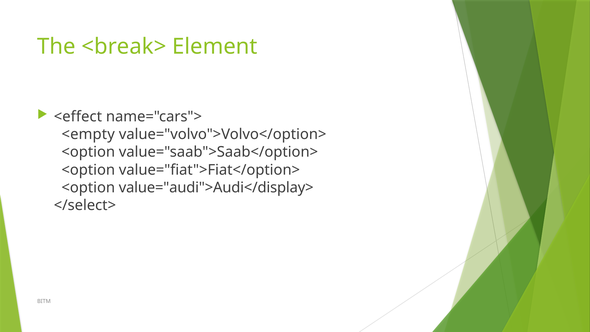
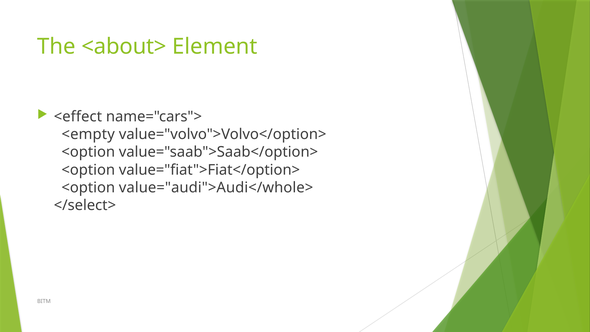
<break>: <break> -> <about> (124, 47)
value="audi">Audi</display>: value="audi">Audi</display> -> value="audi">Audi</whole> (216, 187)
